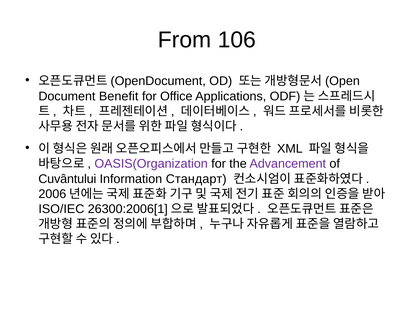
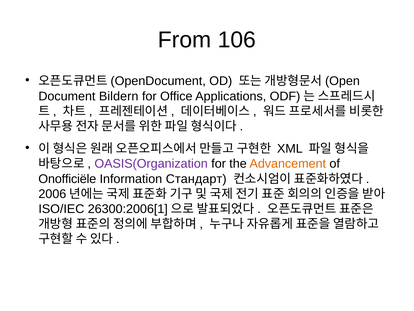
Benefit: Benefit -> Bildern (119, 96)
Advancement colour: purple -> orange (288, 164)
Cuvântului: Cuvântului -> Onofficiële (67, 179)
